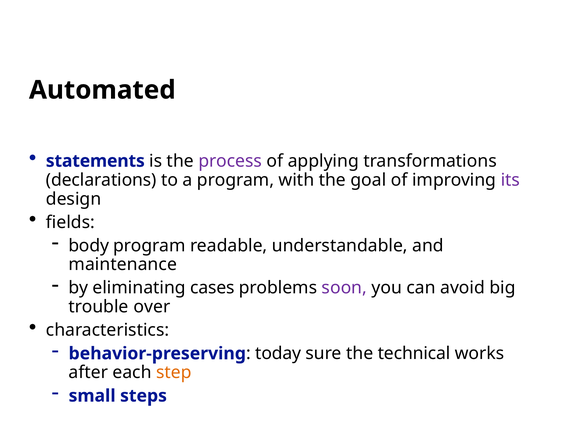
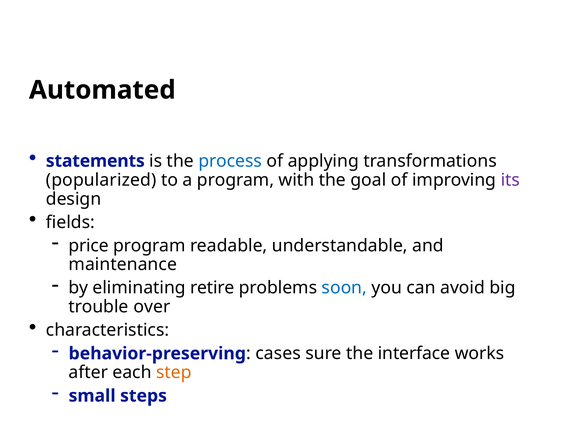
process colour: purple -> blue (230, 161)
declarations: declarations -> popularized (101, 180)
body: body -> price (89, 246)
cases: cases -> retire (212, 288)
soon colour: purple -> blue (344, 288)
today: today -> cases (278, 354)
technical: technical -> interface (414, 354)
